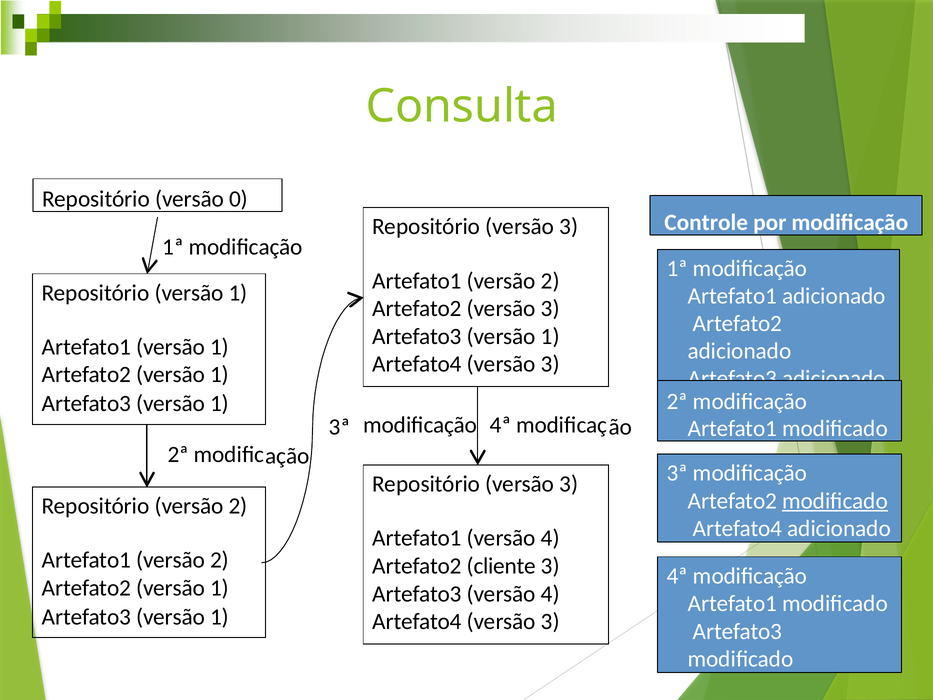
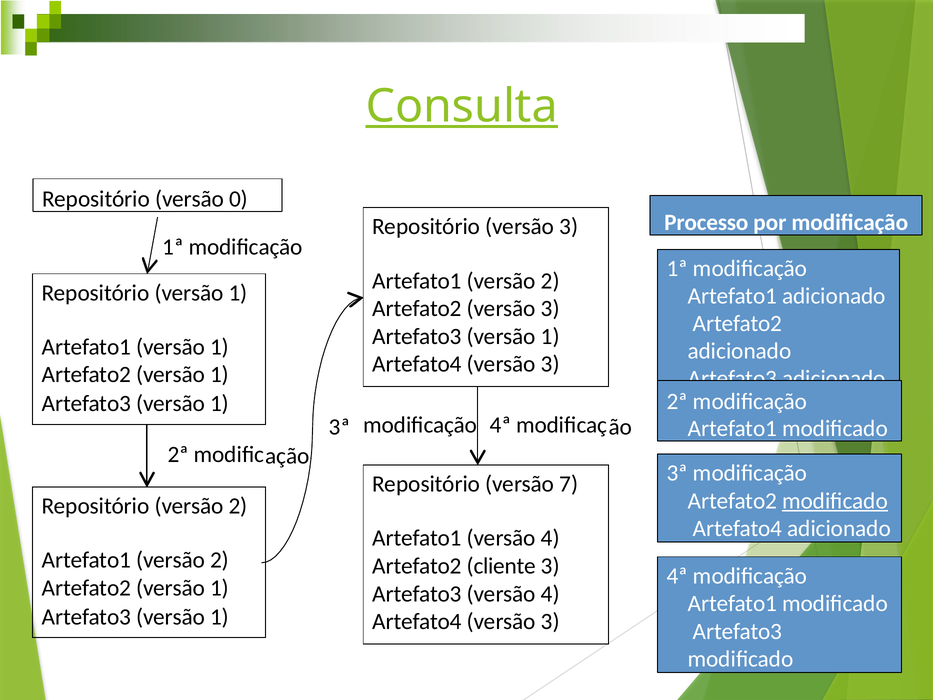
Consulta underline: none -> present (462, 106)
Controle: Controle -> Processo (706, 222)
3: 3 -> 7 (569, 484)
